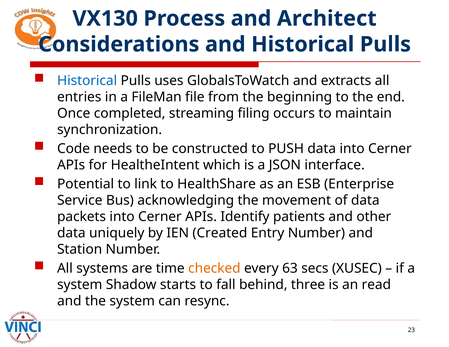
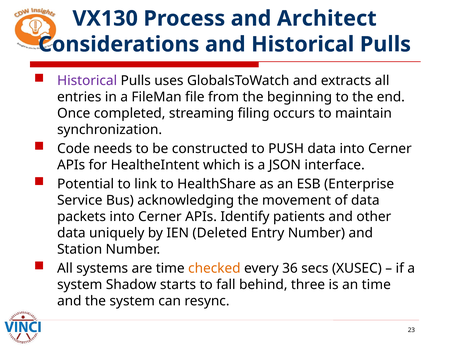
Historical colour: blue -> purple (87, 81)
Created: Created -> Deleted (220, 233)
63: 63 -> 36 (290, 268)
an read: read -> time (376, 285)
